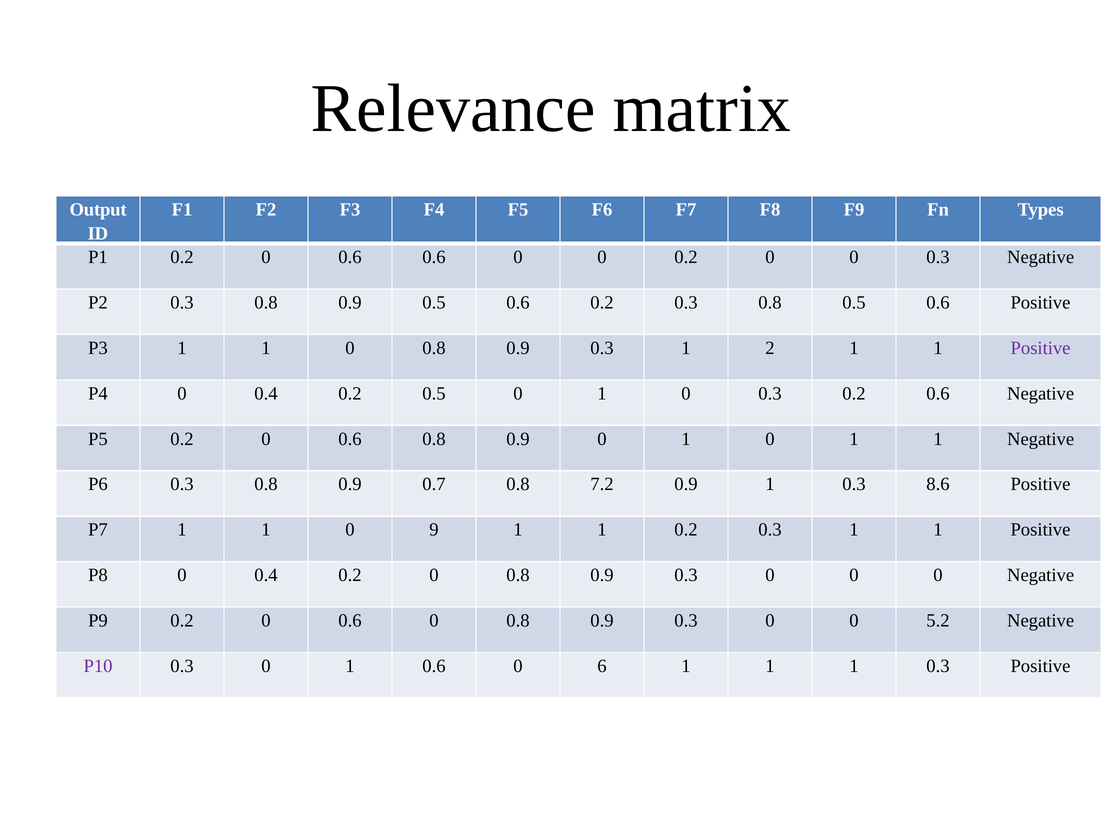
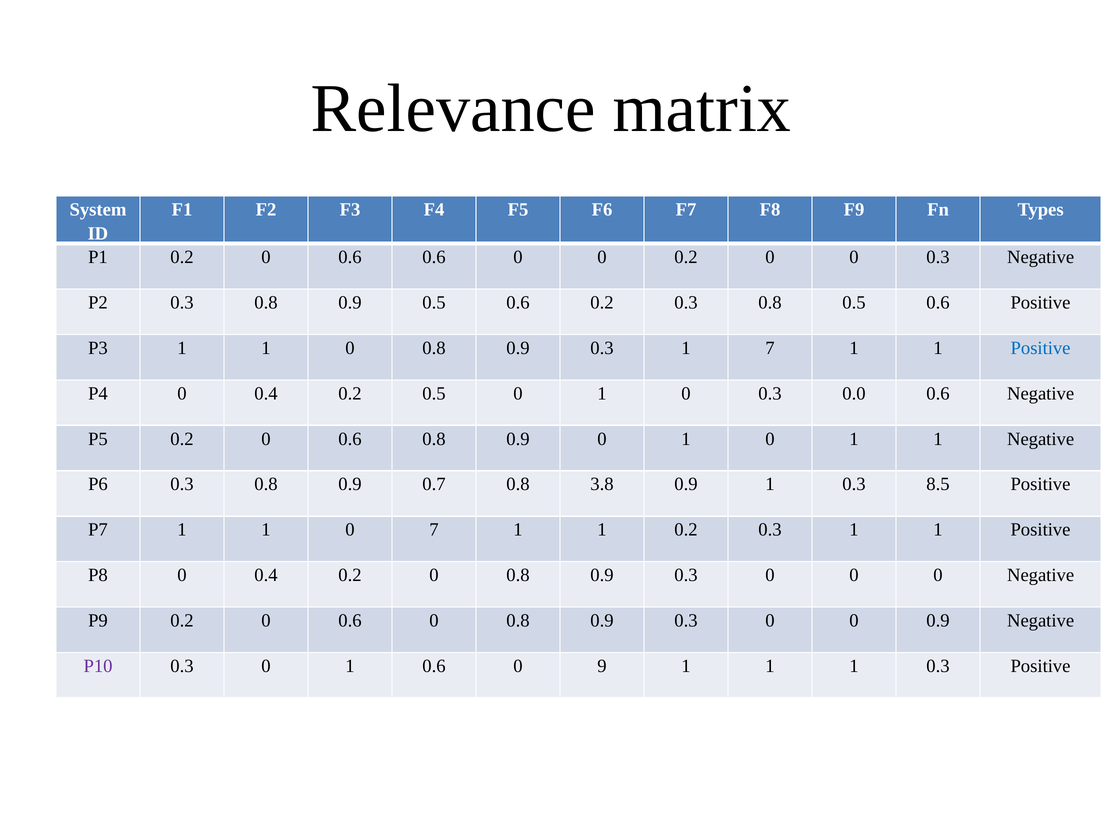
Output: Output -> System (98, 210)
1 2: 2 -> 7 (770, 348)
Positive colour: purple -> blue (1041, 348)
0.3 0.2: 0.2 -> 0.0 (854, 393)
7.2: 7.2 -> 3.8 (602, 484)
8.6: 8.6 -> 8.5 (938, 484)
0 9: 9 -> 7 (434, 530)
0 5.2: 5.2 -> 0.9 (938, 621)
6: 6 -> 9 (602, 666)
